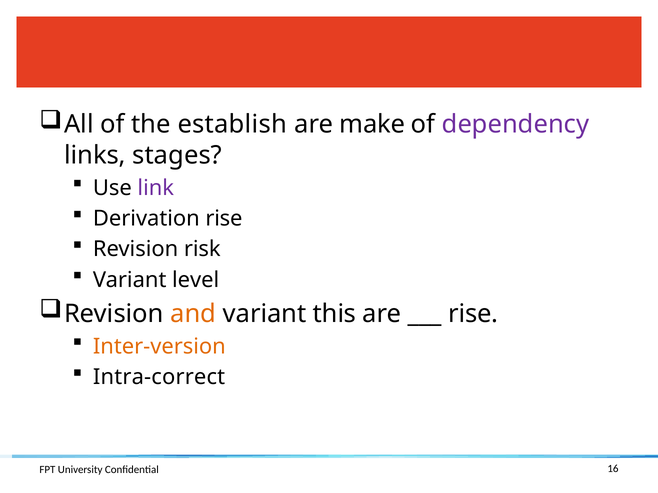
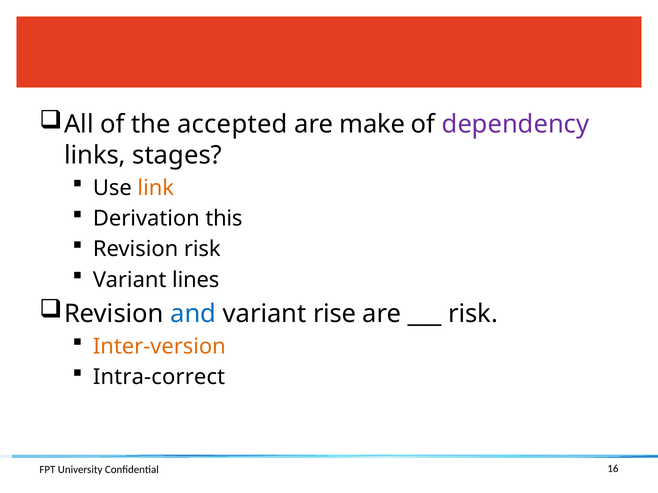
establish: establish -> accepted (232, 125)
link colour: purple -> orange (156, 188)
Derivation rise: rise -> this (224, 219)
level: level -> lines (196, 280)
and colour: orange -> blue (193, 314)
this: this -> rise (335, 314)
rise: rise -> risk (473, 314)
